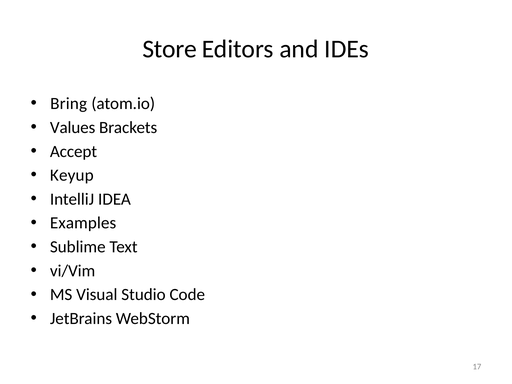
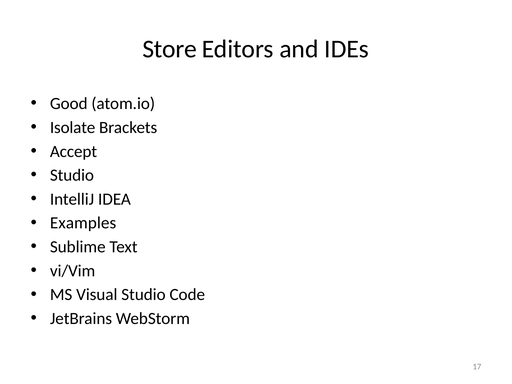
Bring: Bring -> Good (69, 104)
Values: Values -> Isolate (73, 127)
Keyup: Keyup -> Studio (72, 175)
